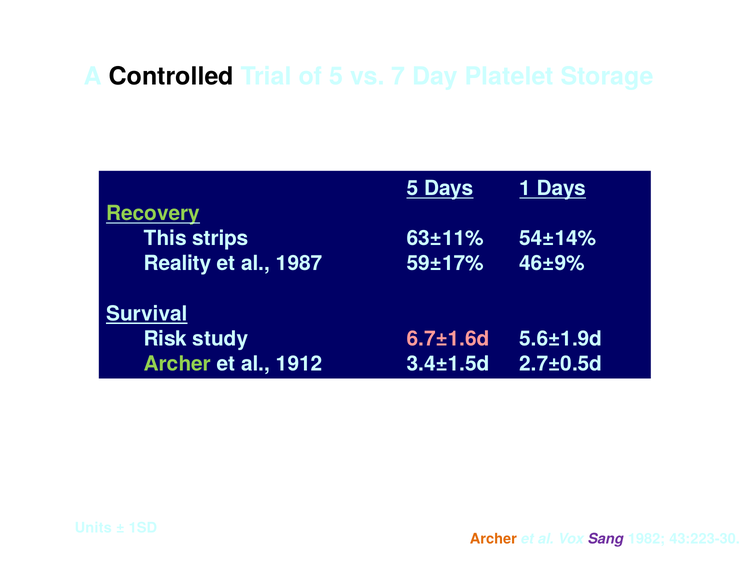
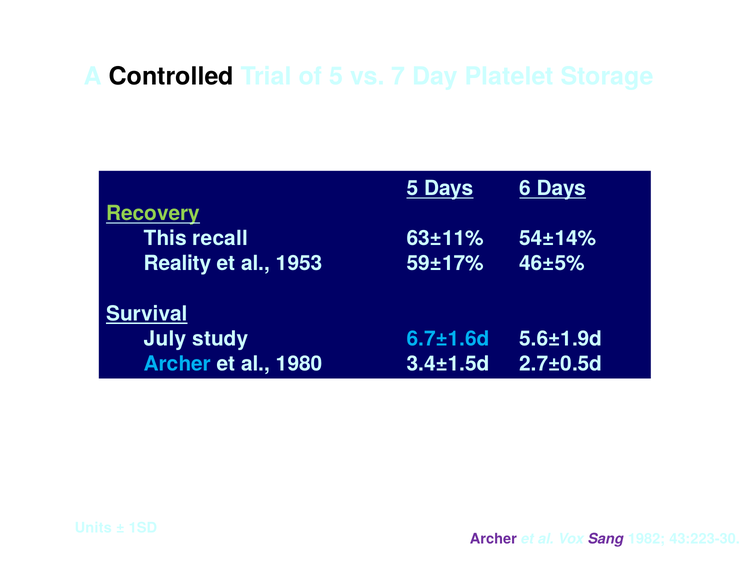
1: 1 -> 6 (525, 189)
strips: strips -> recall (220, 239)
1987: 1987 -> 1953 (299, 264)
46±9%: 46±9% -> 46±5% (552, 264)
Risk: Risk -> July (165, 339)
6.7±1.6d colour: pink -> light blue (448, 339)
Archer colour: light green -> light blue (177, 364)
1912: 1912 -> 1980 (299, 364)
Archer colour: orange -> purple (493, 539)
